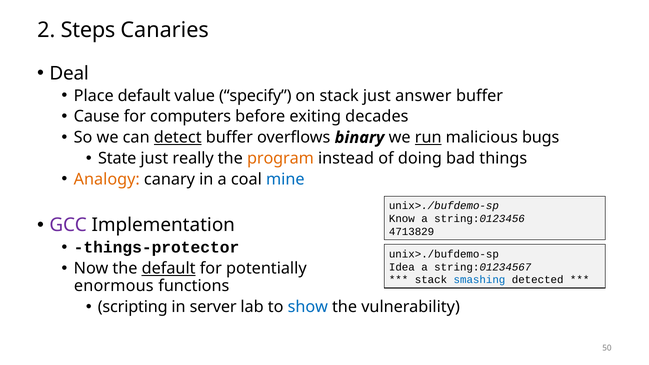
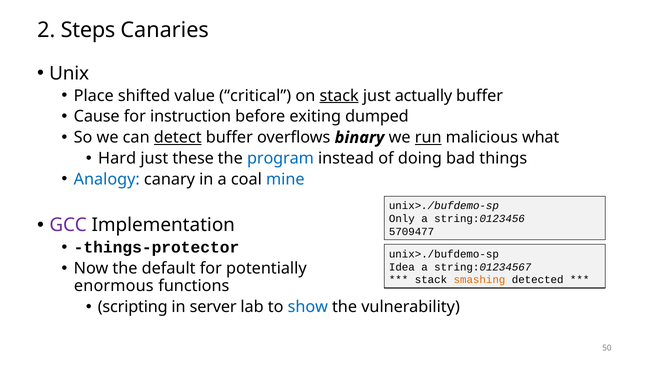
Deal: Deal -> Unix (69, 73)
Place default: default -> shifted (144, 96)
specify: specify -> critical (255, 96)
stack underline: none -> present (339, 96)
answer: answer -> actually (423, 96)
computers: computers -> instruction (191, 117)
decades: decades -> dumped (377, 117)
bugs: bugs -> what (541, 138)
State: State -> Hard (117, 158)
really: really -> these (193, 158)
program colour: orange -> blue (280, 158)
Analogy colour: orange -> blue (107, 179)
Know: Know -> Only (402, 219)
4713829: 4713829 -> 5709477 (412, 232)
default underline: present -> none (169, 269)
smashing colour: blue -> orange (479, 280)
